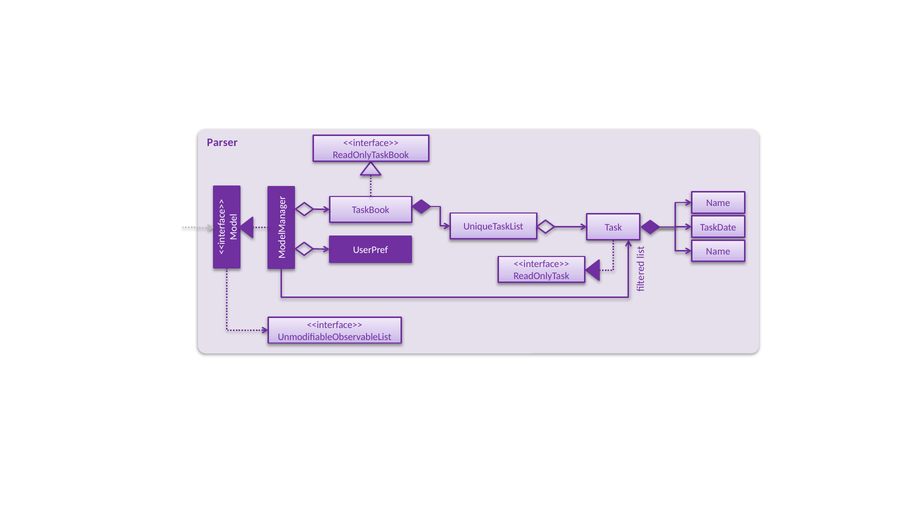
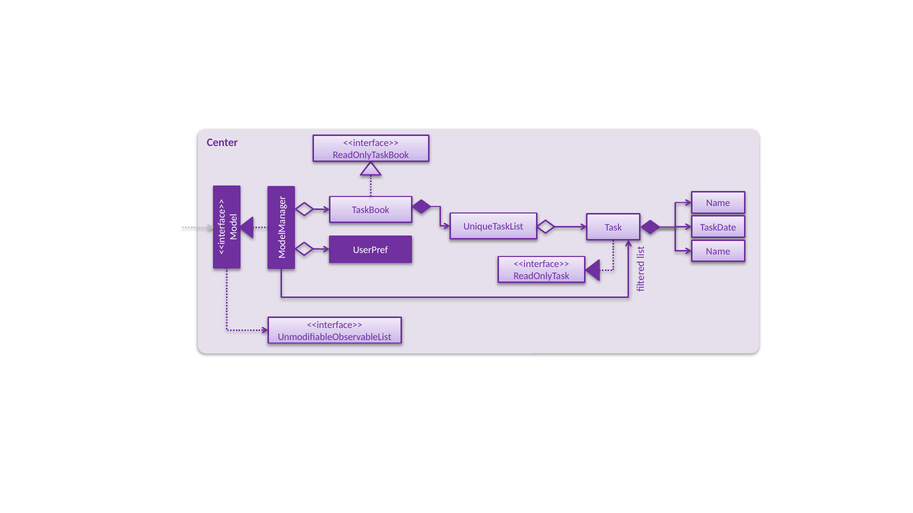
Parser: Parser -> Center (222, 143)
